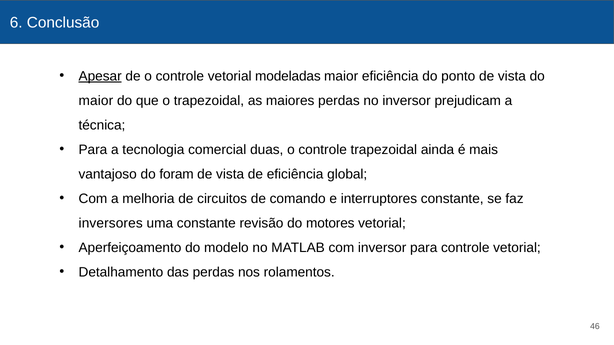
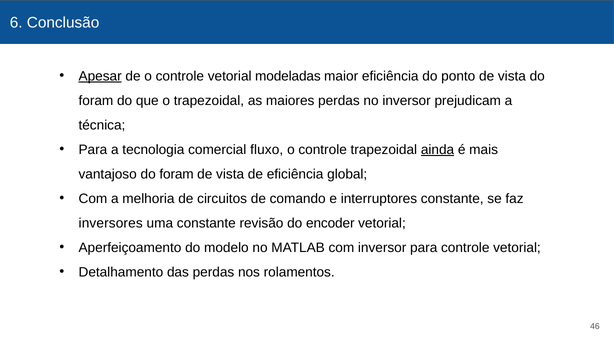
maior: maior -> foram (96, 101)
duas: duas -> fluxo (267, 150)
ainda underline: none -> present (438, 150)
motores: motores -> encoder (330, 223)
